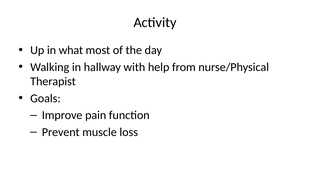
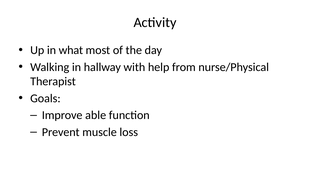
pain: pain -> able (96, 115)
